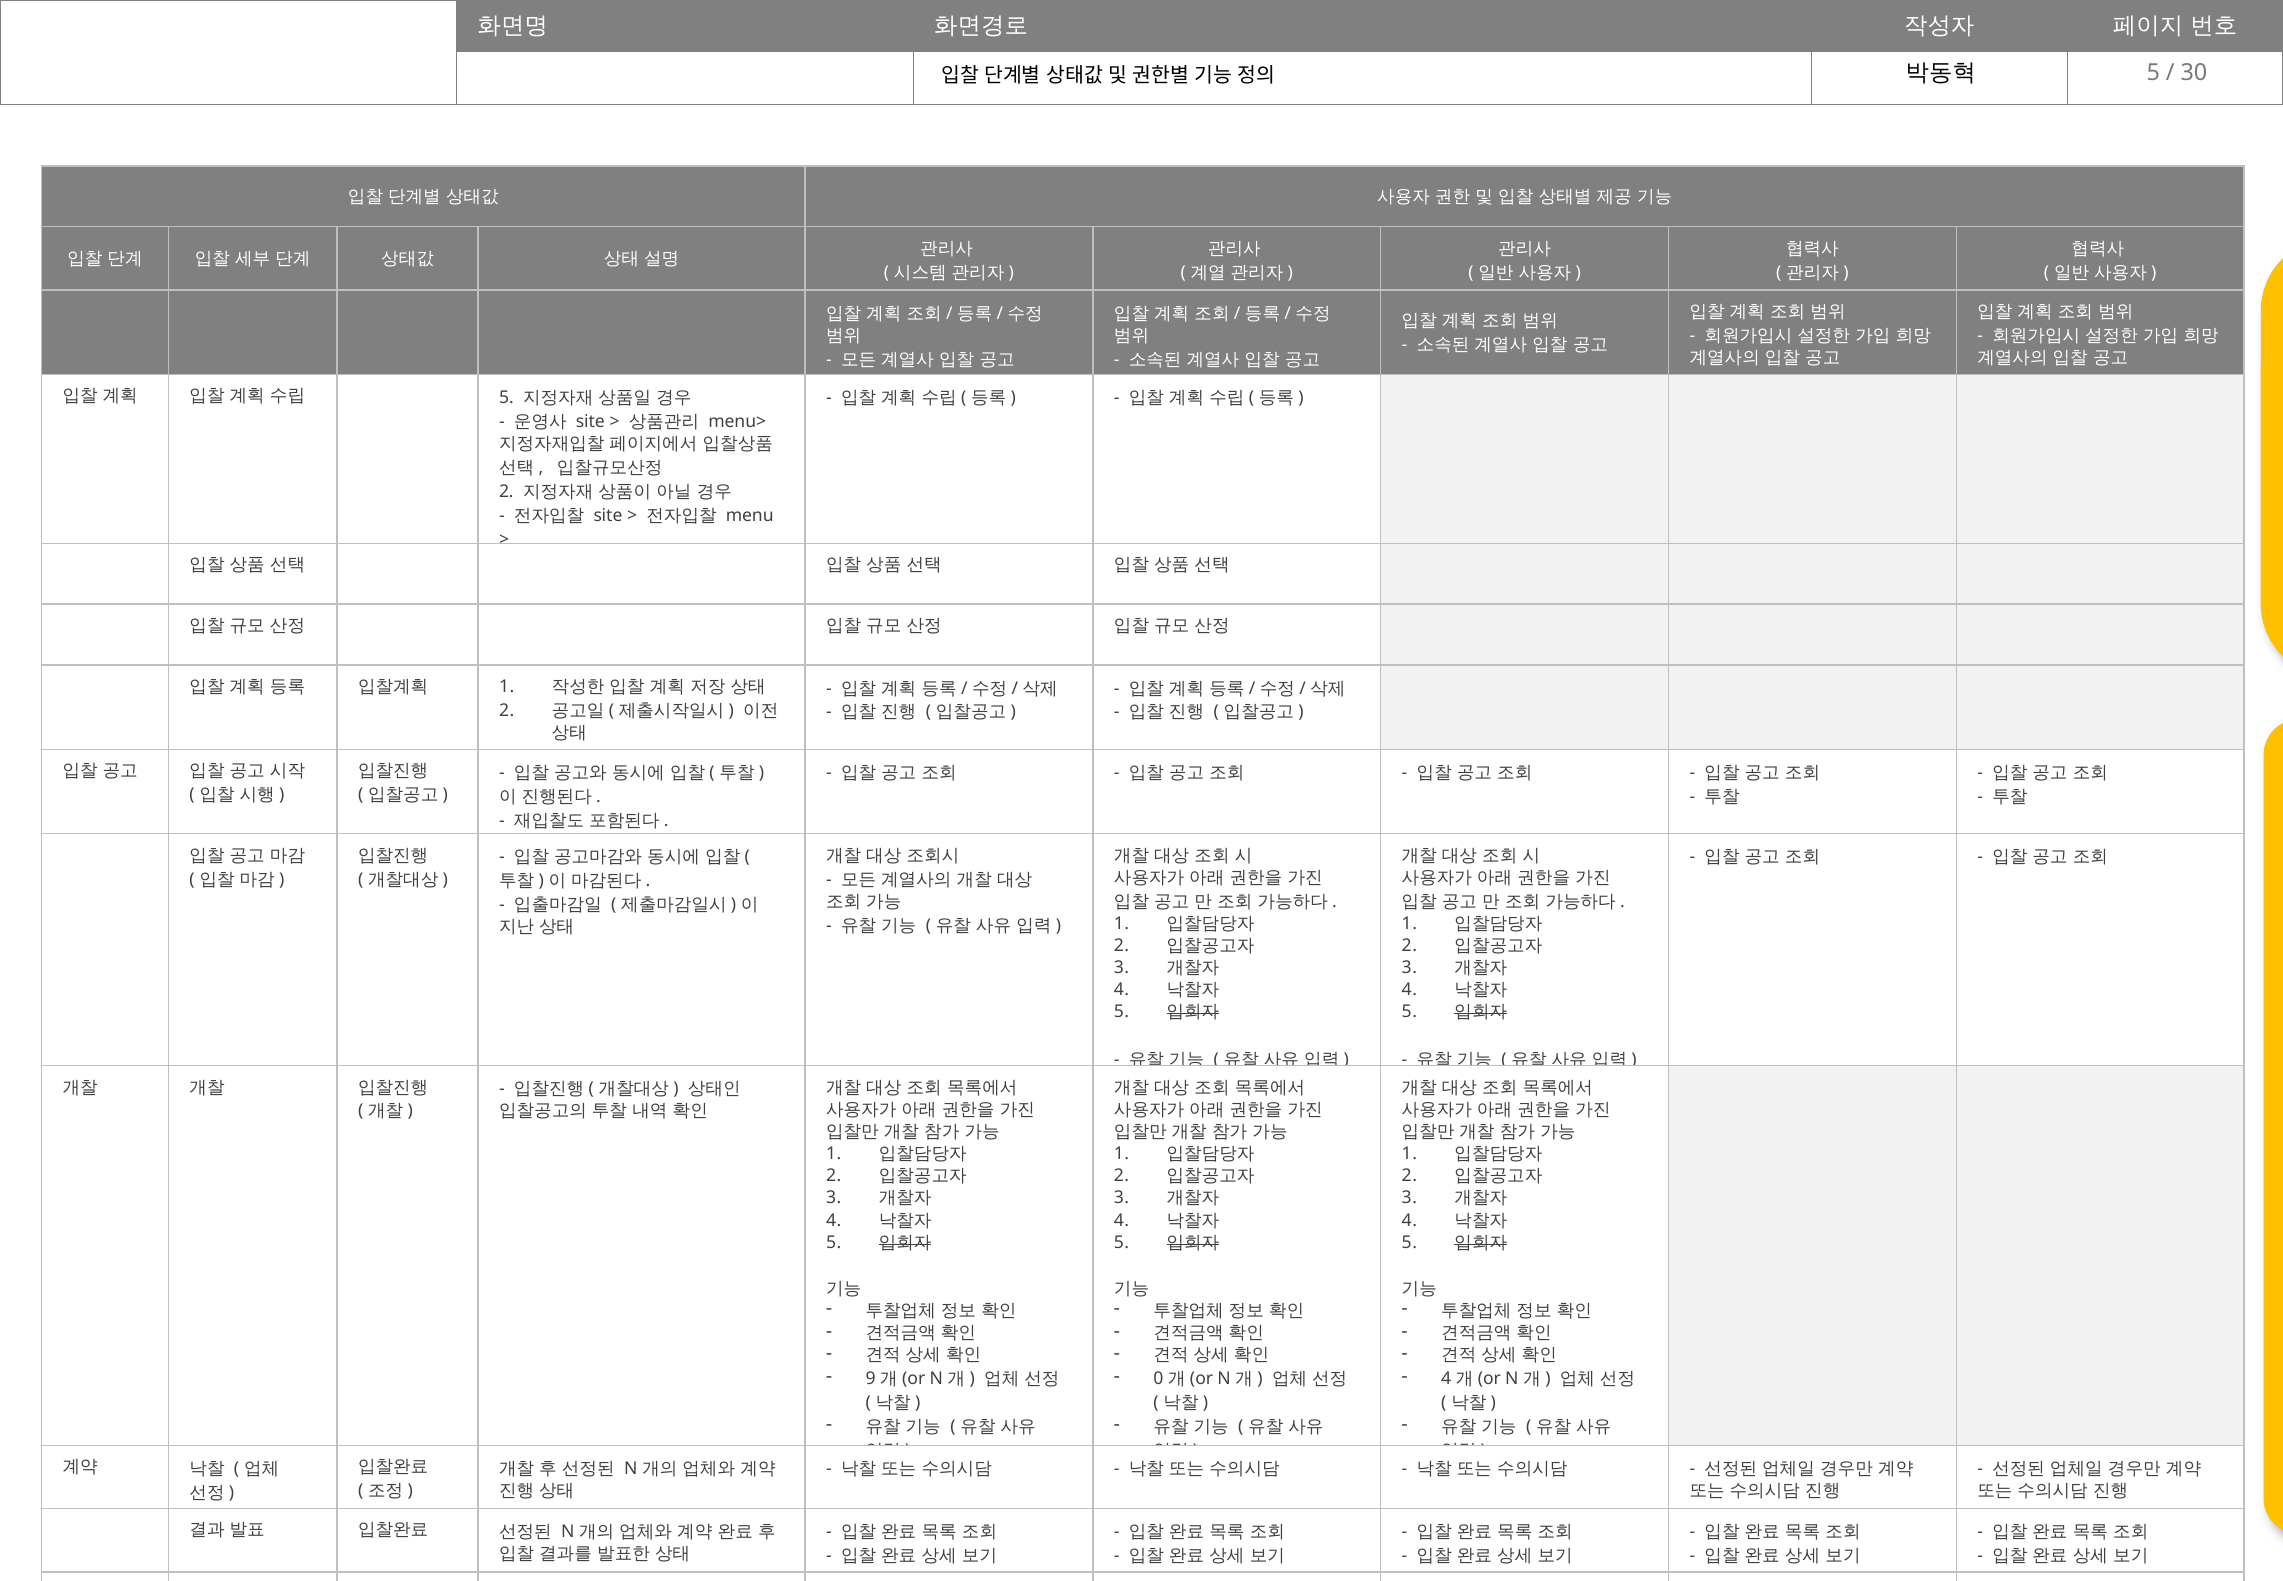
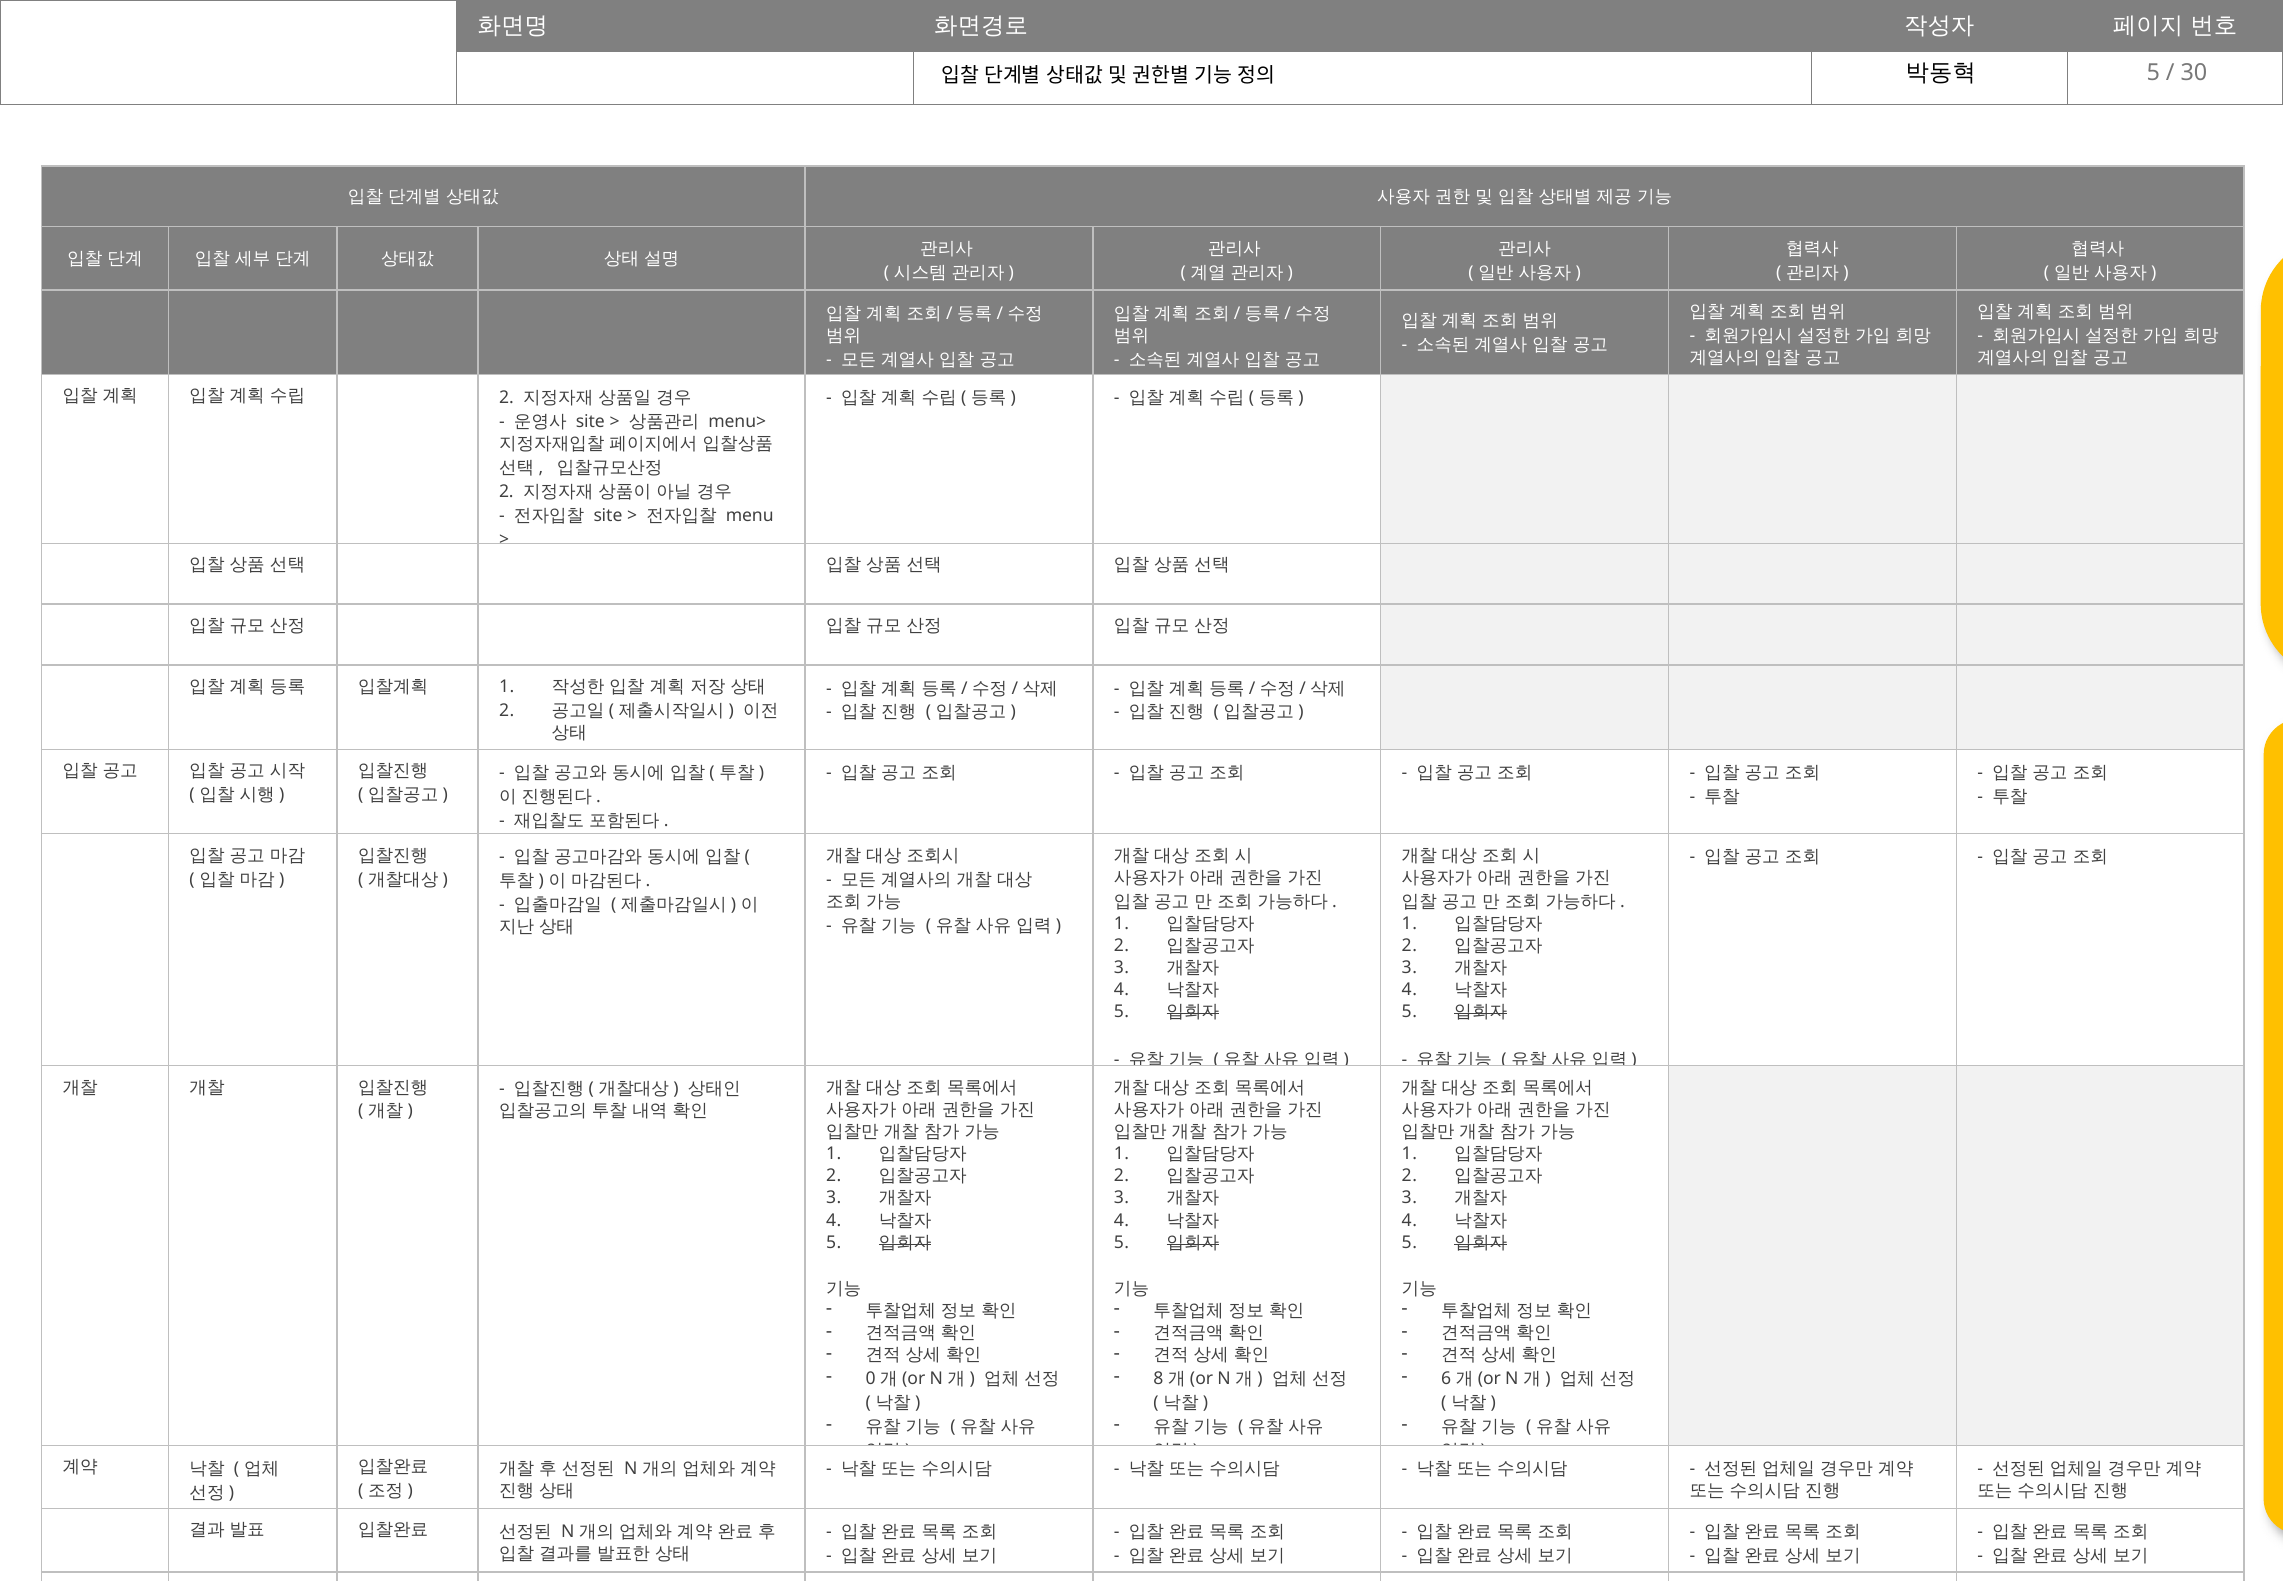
5: 5 -> 2 (506, 398)
9: 9 -> 0 (871, 1378)
0: 0 -> 8 (1158, 1378)
4: 4 -> 6 (1446, 1378)
